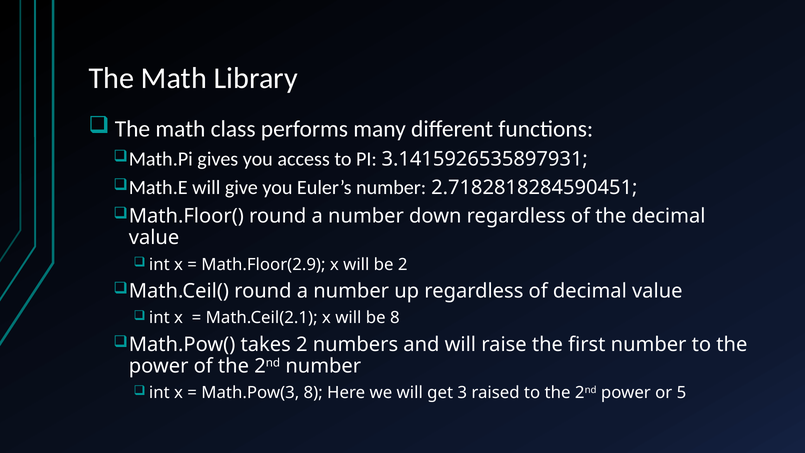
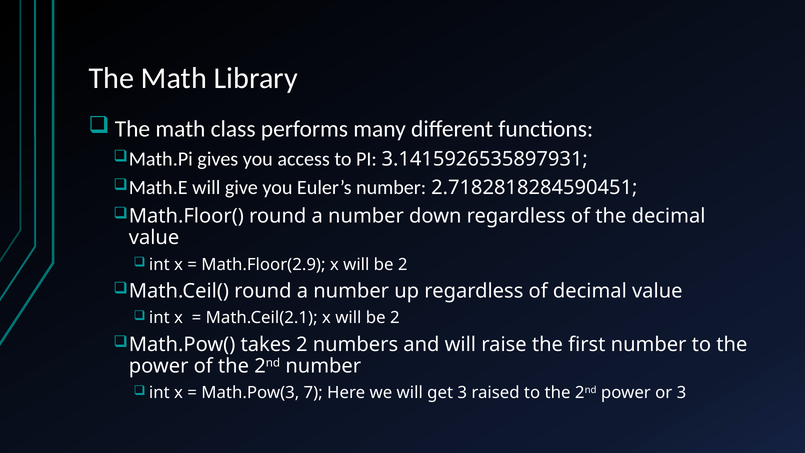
8: 8 -> 2 (395, 318)
Math.Pow(3 8: 8 -> 7 (313, 393)
or 5: 5 -> 3 (681, 393)
